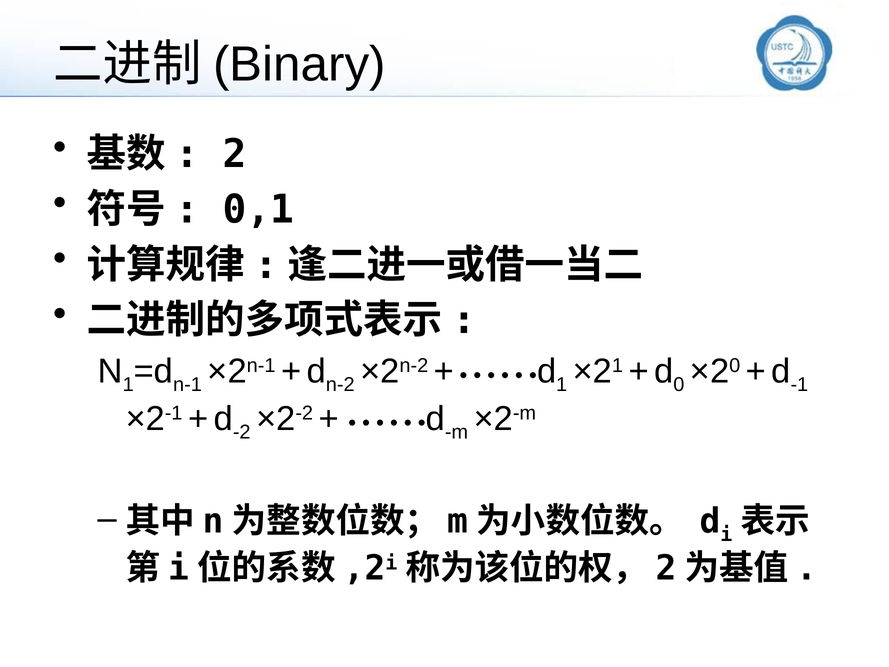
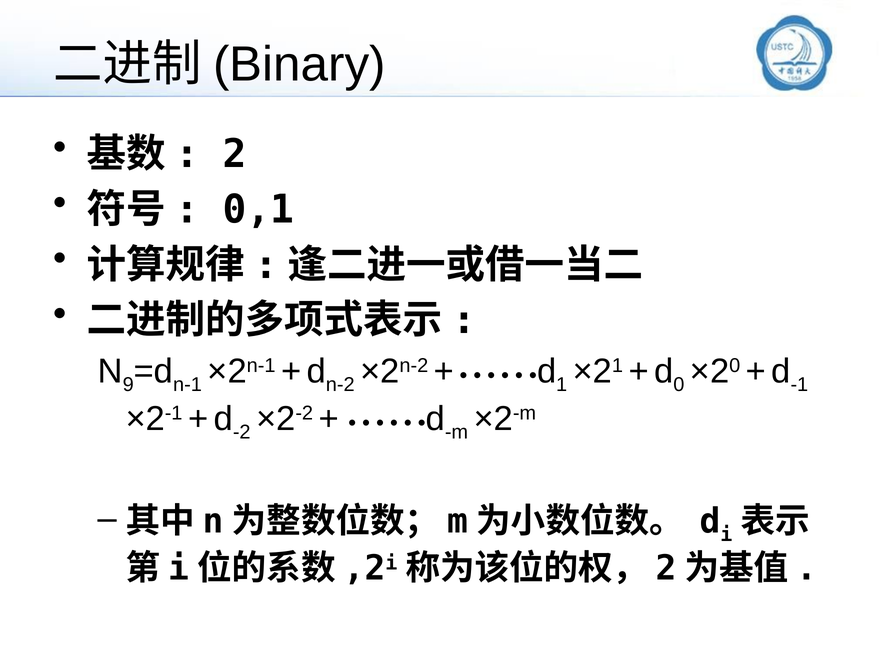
1: 1 -> 9 (128, 385)
